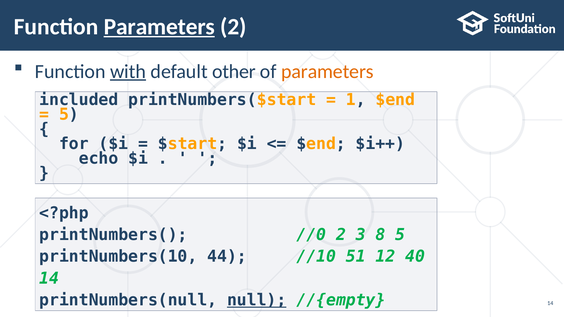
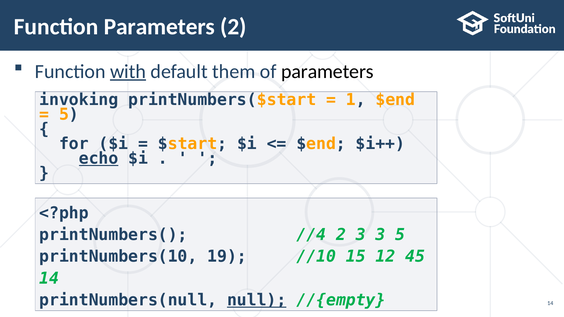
Parameters underline: present -> none (159, 27)
other: other -> them (234, 72)
parameters colour: orange -> black (327, 72)
included: included -> invoking (79, 100)
echo underline: none -> present (99, 158)
//0: //0 -> //4 (311, 235)
3 8: 8 -> 3 (381, 235)
44: 44 -> 19 (227, 257)
51: 51 -> 15 (356, 257)
40: 40 -> 45 (415, 257)
